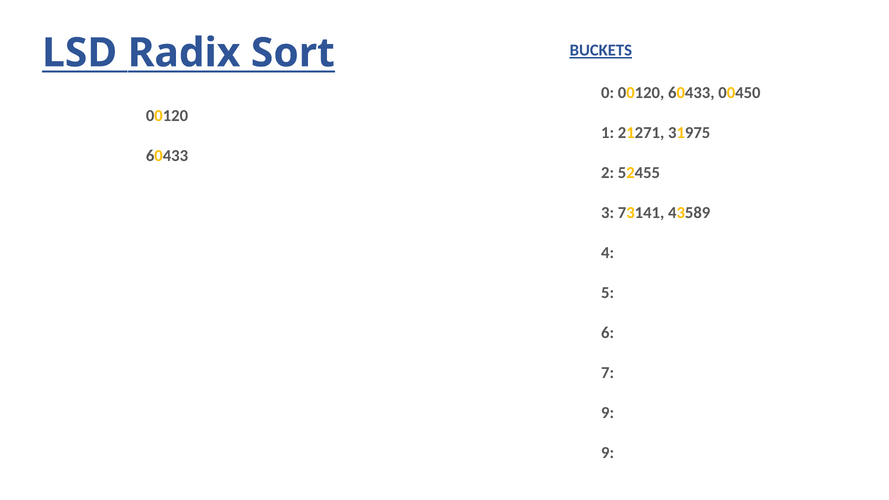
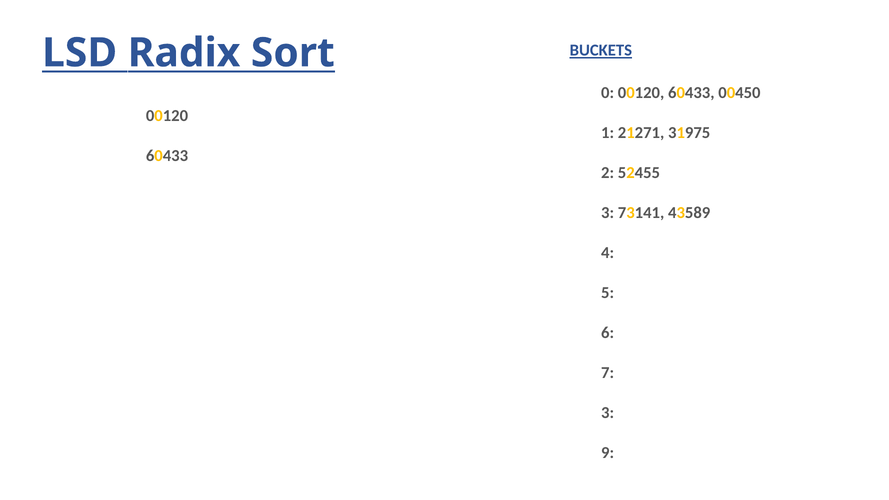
9: 9 -> 3 (608, 413)
